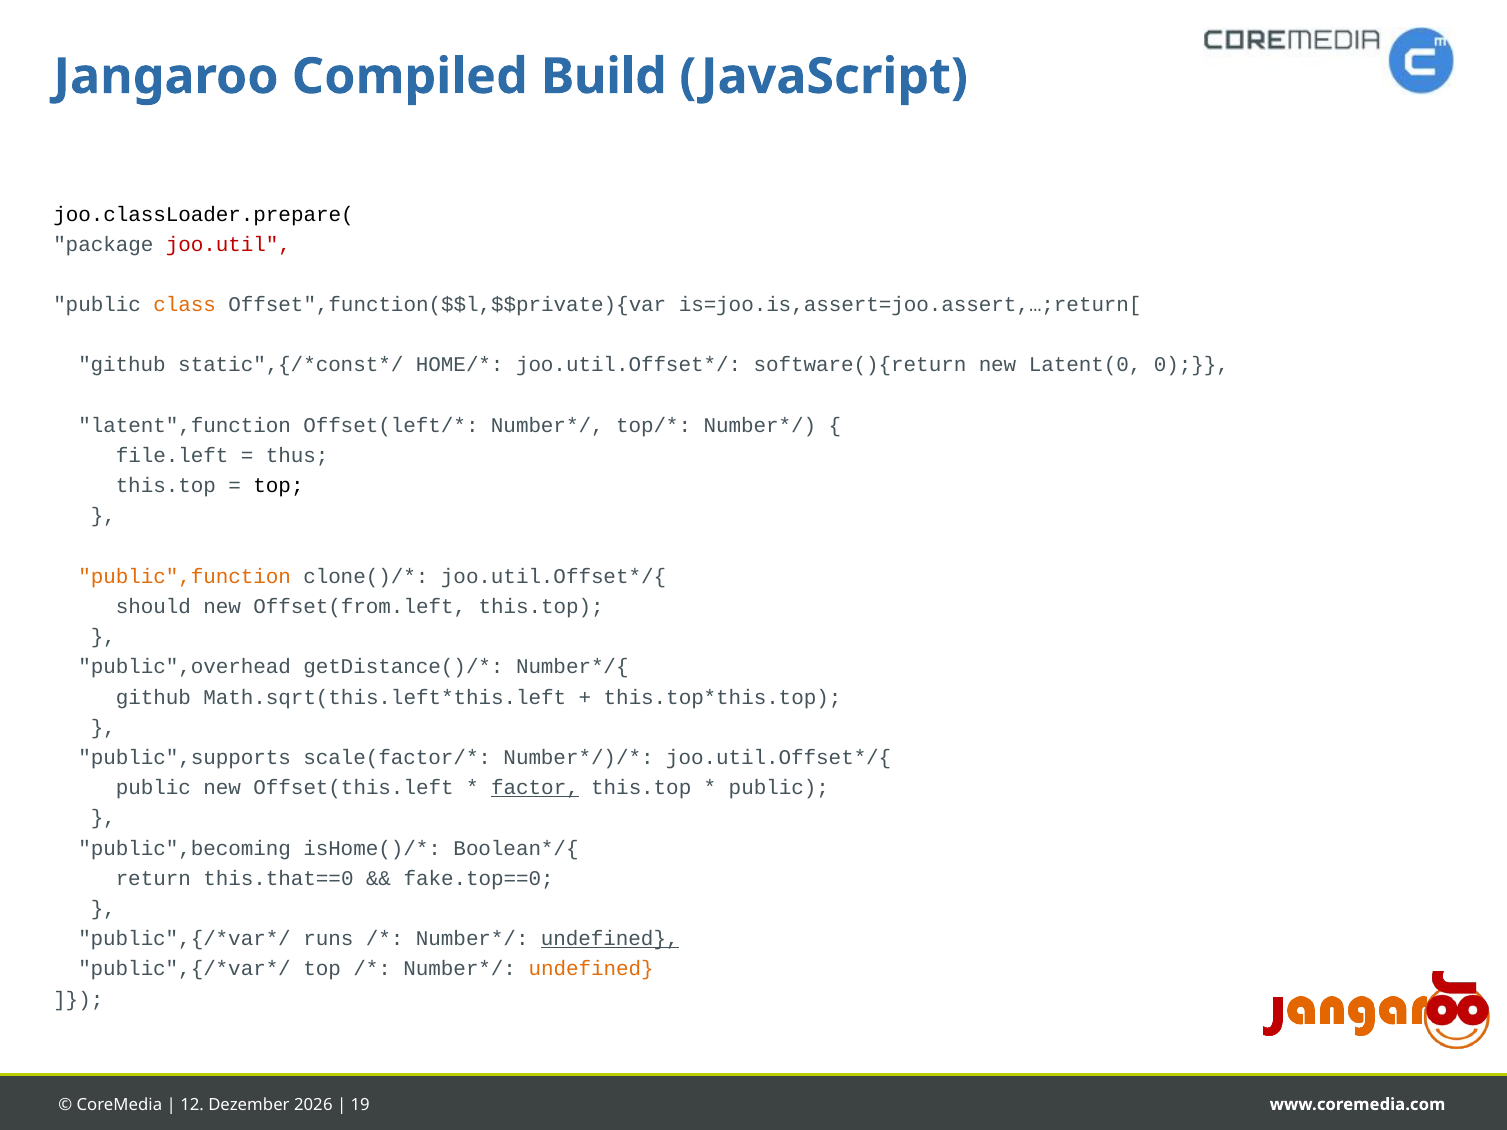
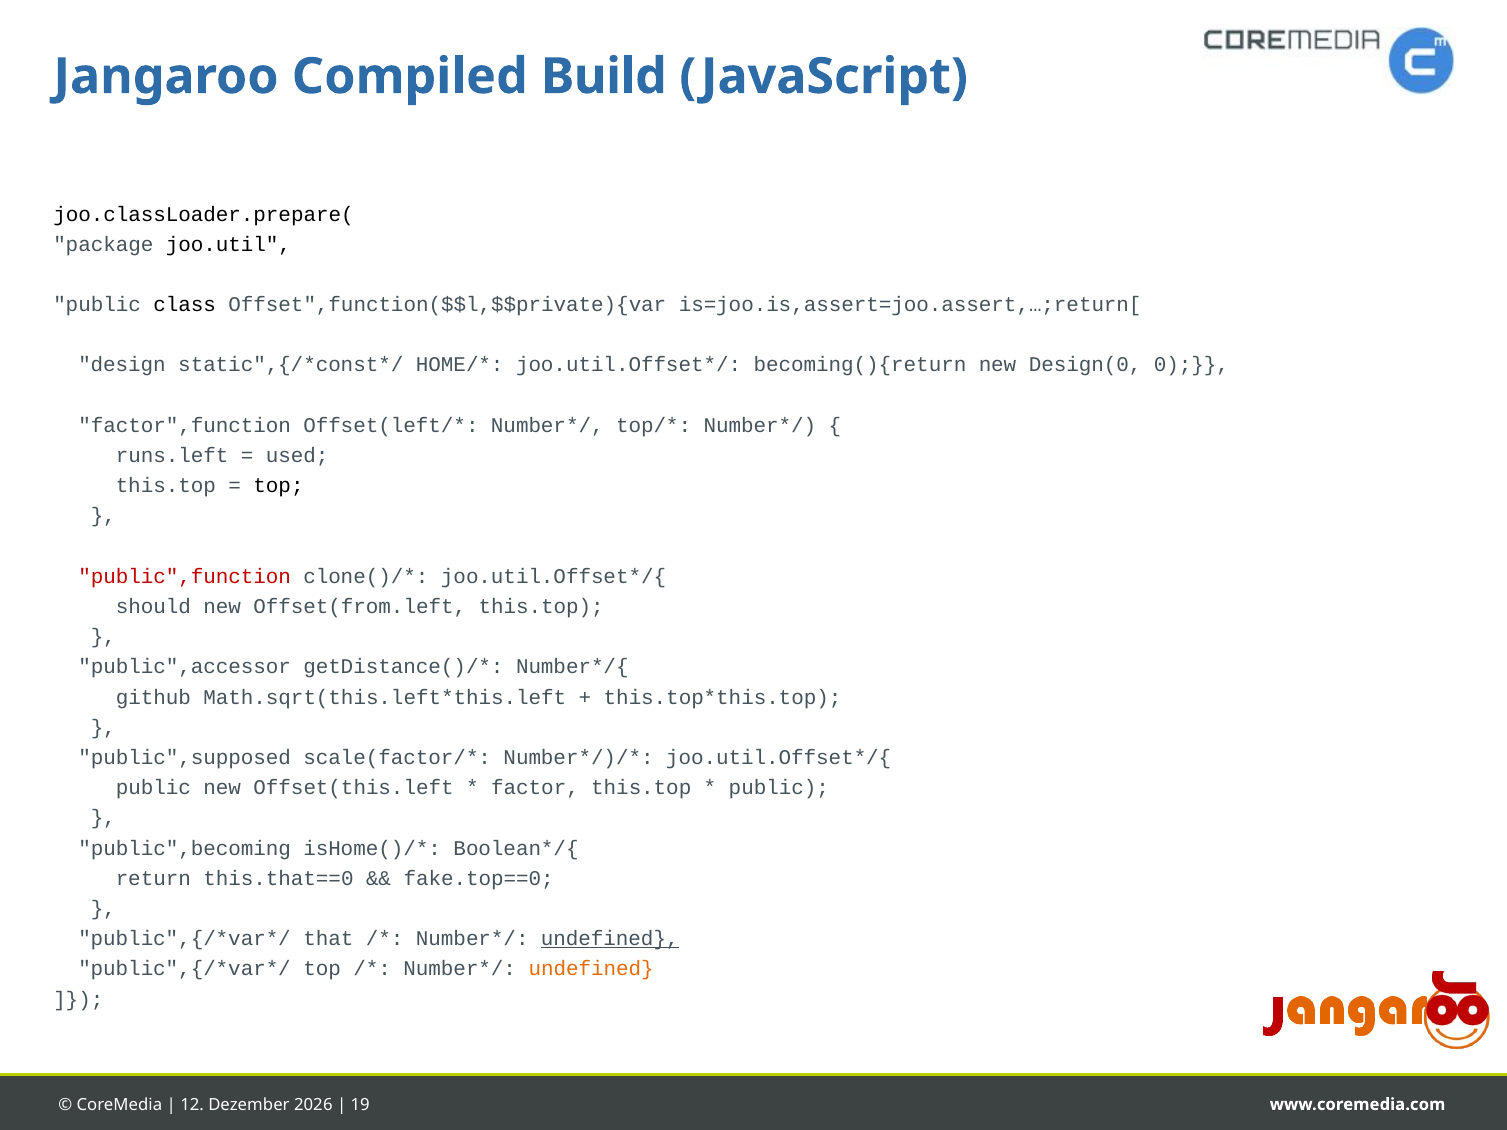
joo.util colour: red -> black (228, 244)
class colour: orange -> black (185, 305)
github: github -> design (122, 365)
software(){return: software(){return -> becoming(){return (860, 365)
Latent(0: Latent(0 -> Design(0 (1085, 365)
latent",function: latent",function -> factor",function (185, 426)
file.left: file.left -> runs.left (172, 456)
thus: thus -> used (297, 456)
public",function colour: orange -> red (185, 577)
public",overhead: public",overhead -> public",accessor (185, 667)
public",supports: public",supports -> public",supposed (185, 758)
factor underline: present -> none (535, 788)
runs: runs -> that (328, 939)
